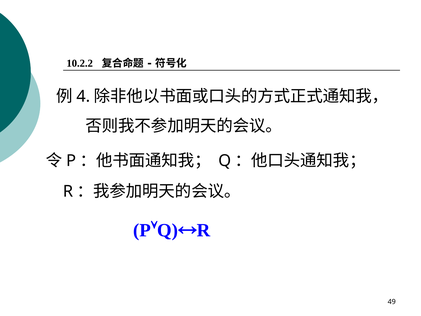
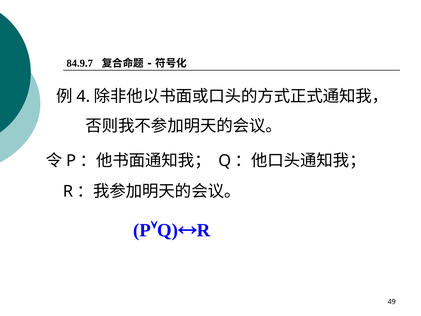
10.2.2: 10.2.2 -> 84.9.7 (80, 63)
